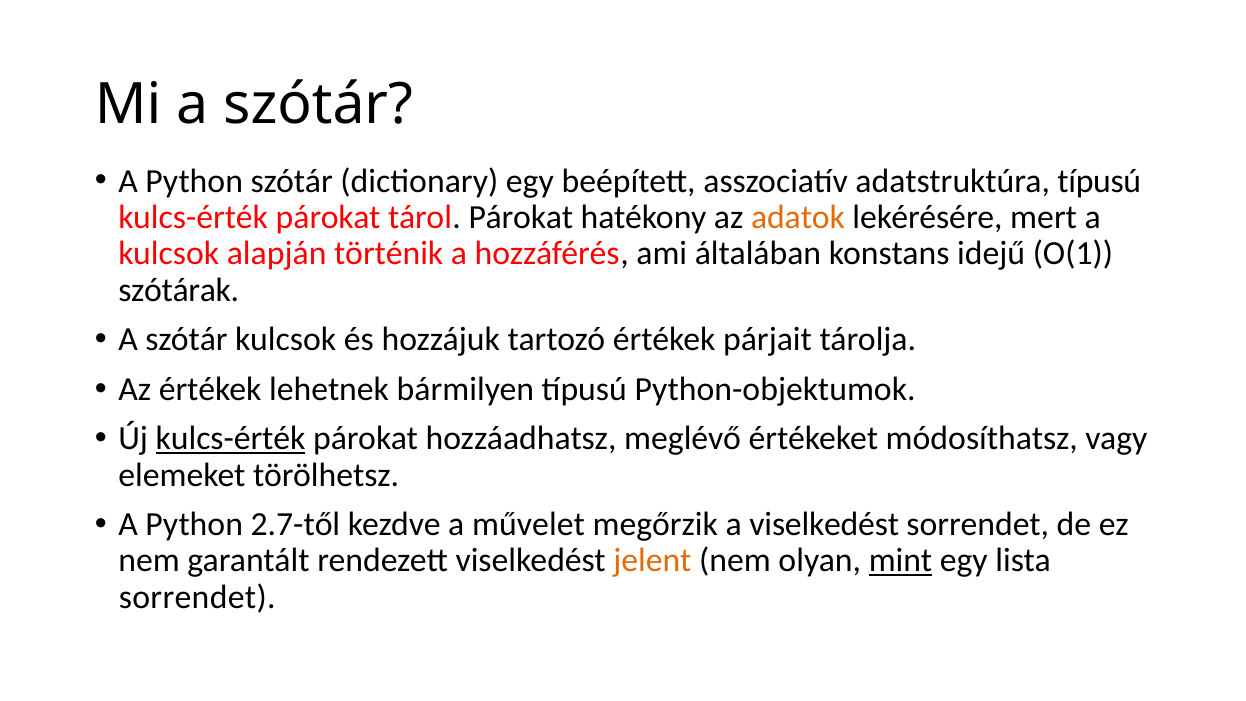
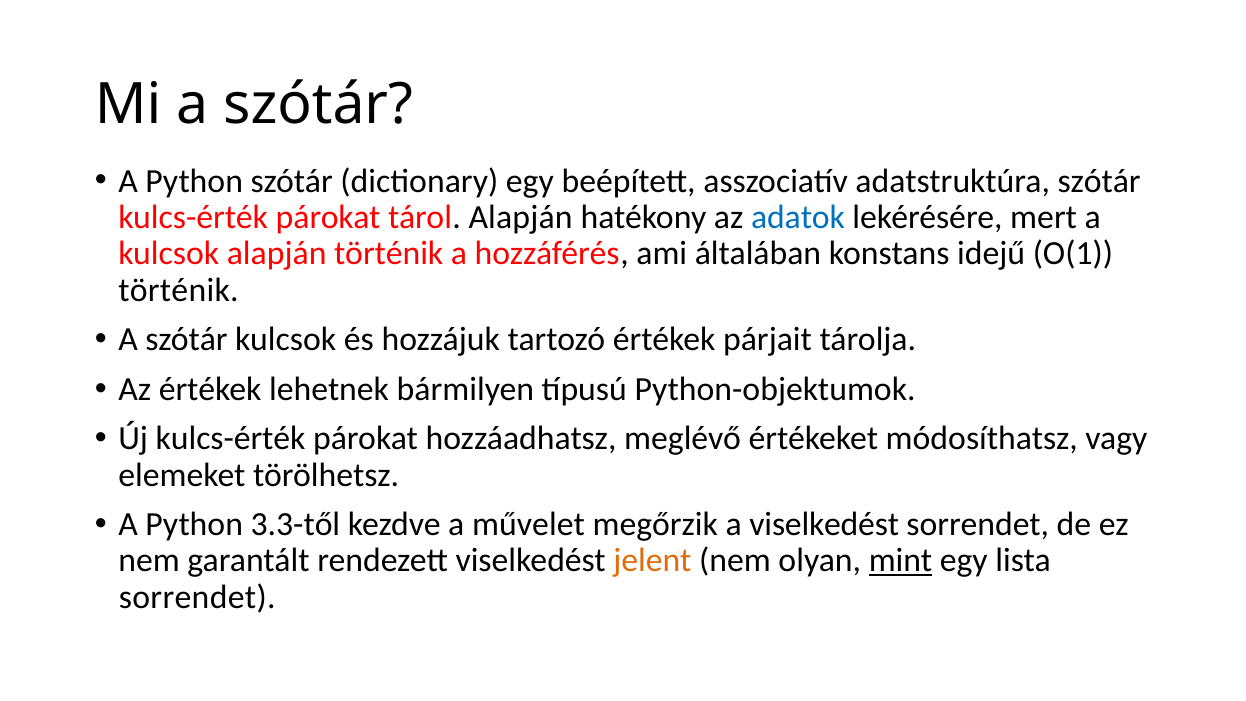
adatstruktúra típusú: típusú -> szótár (1099, 181)
tárol Párokat: Párokat -> Alapján (521, 217)
adatok colour: orange -> blue (798, 217)
szótárak: szótárak -> történik (178, 290)
kulcs-érték underline: present -> none (231, 438)
2.7-től: 2.7-től -> 3.3-től (295, 524)
